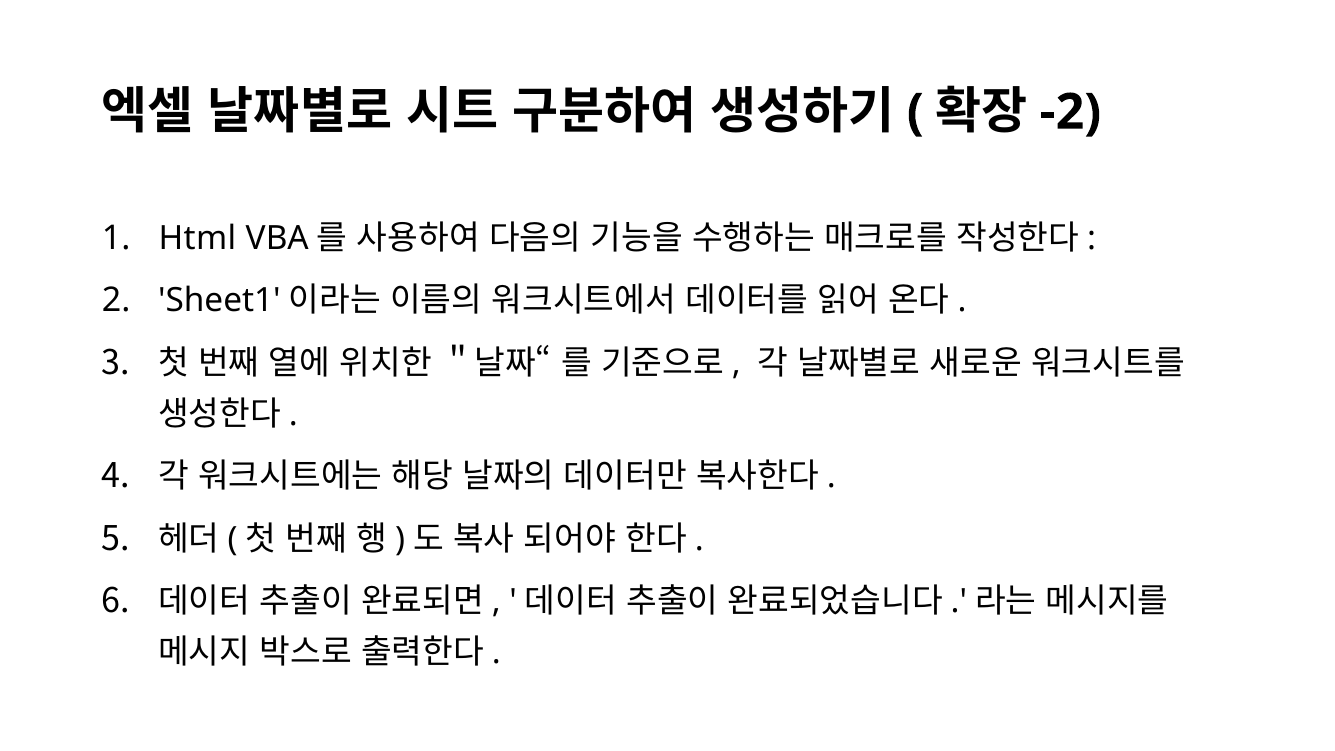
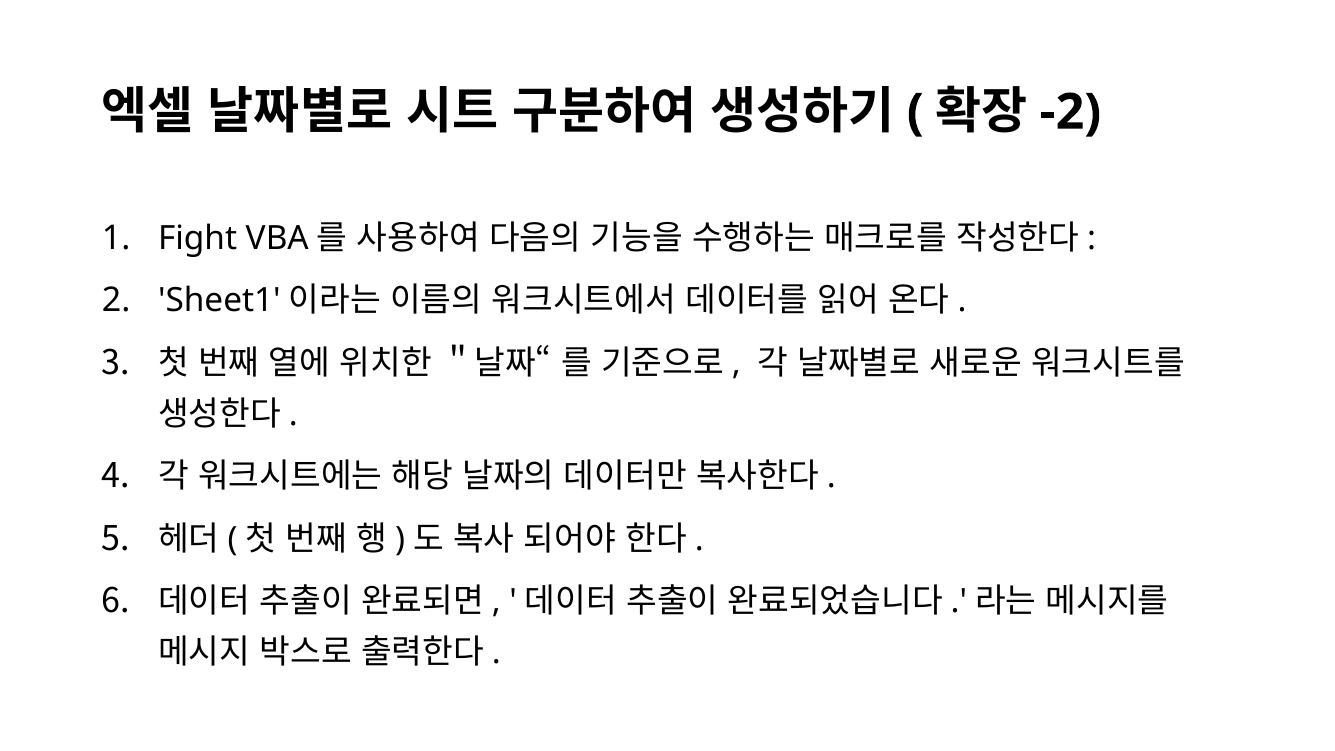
Html: Html -> Fight (198, 238)
